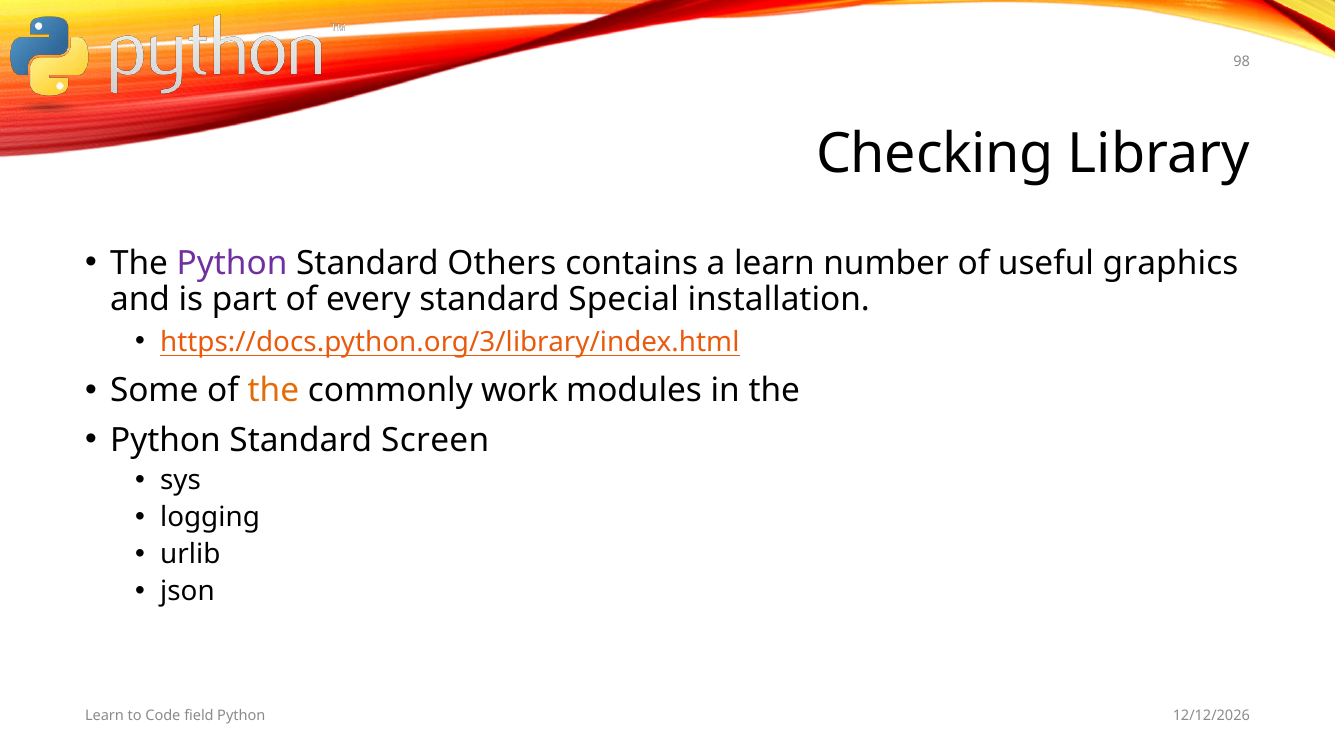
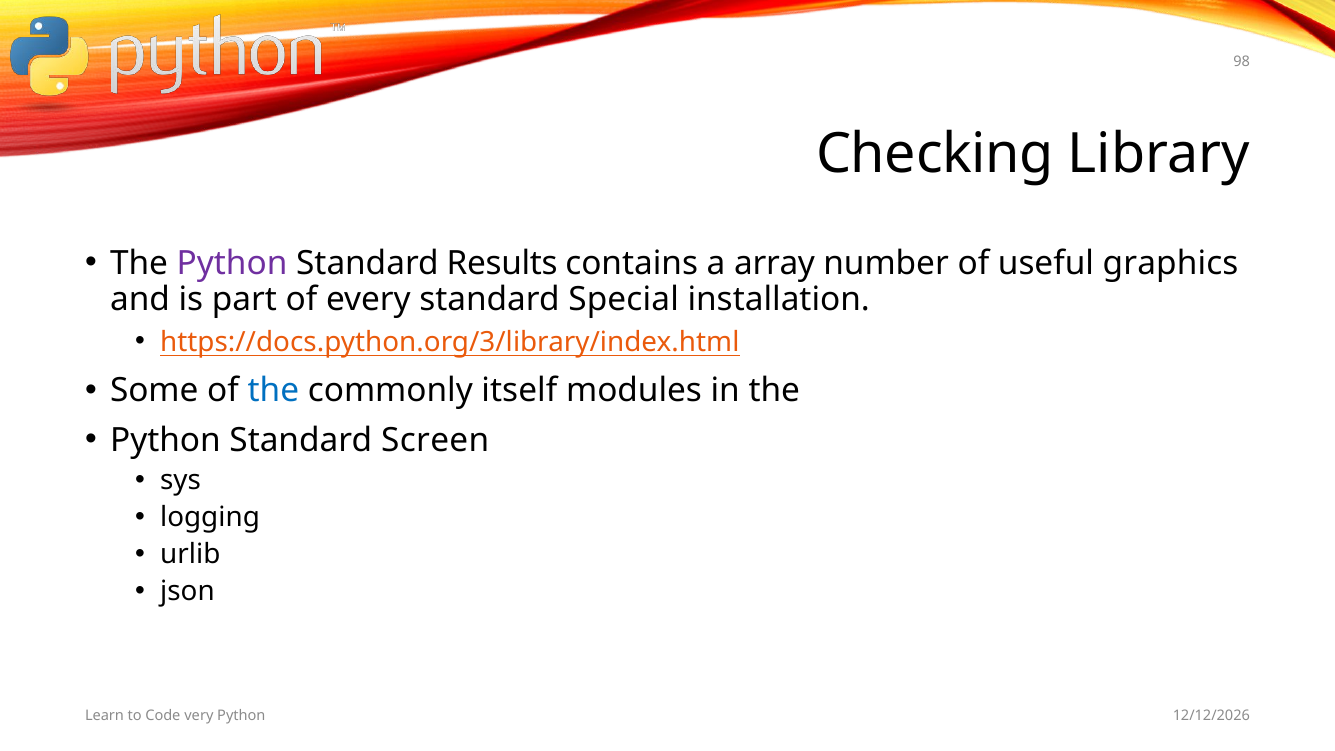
Others: Others -> Results (502, 263)
a learn: learn -> array (775, 263)
the colour: orange -> blue (273, 390)
work: work -> itself (519, 390)
field: field -> very (199, 716)
